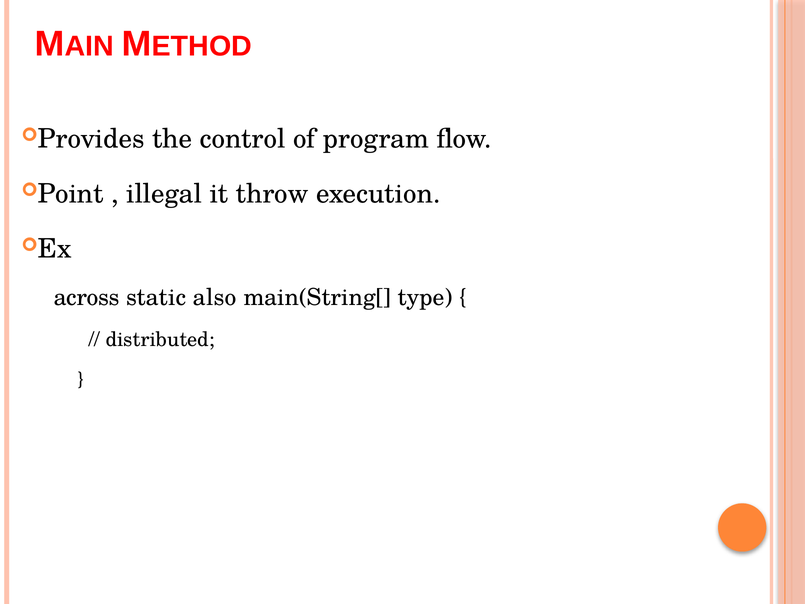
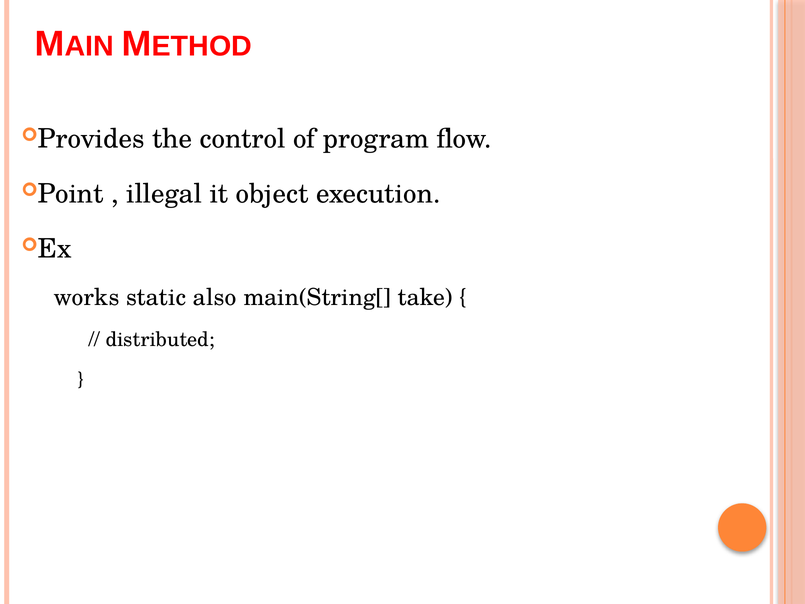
throw: throw -> object (272, 194)
across: across -> works (86, 297)
type: type -> take (425, 297)
